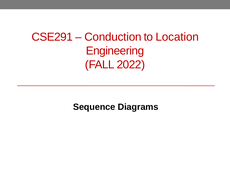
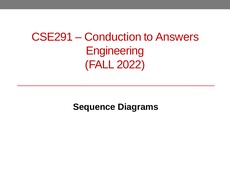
Location: Location -> Answers (177, 37)
